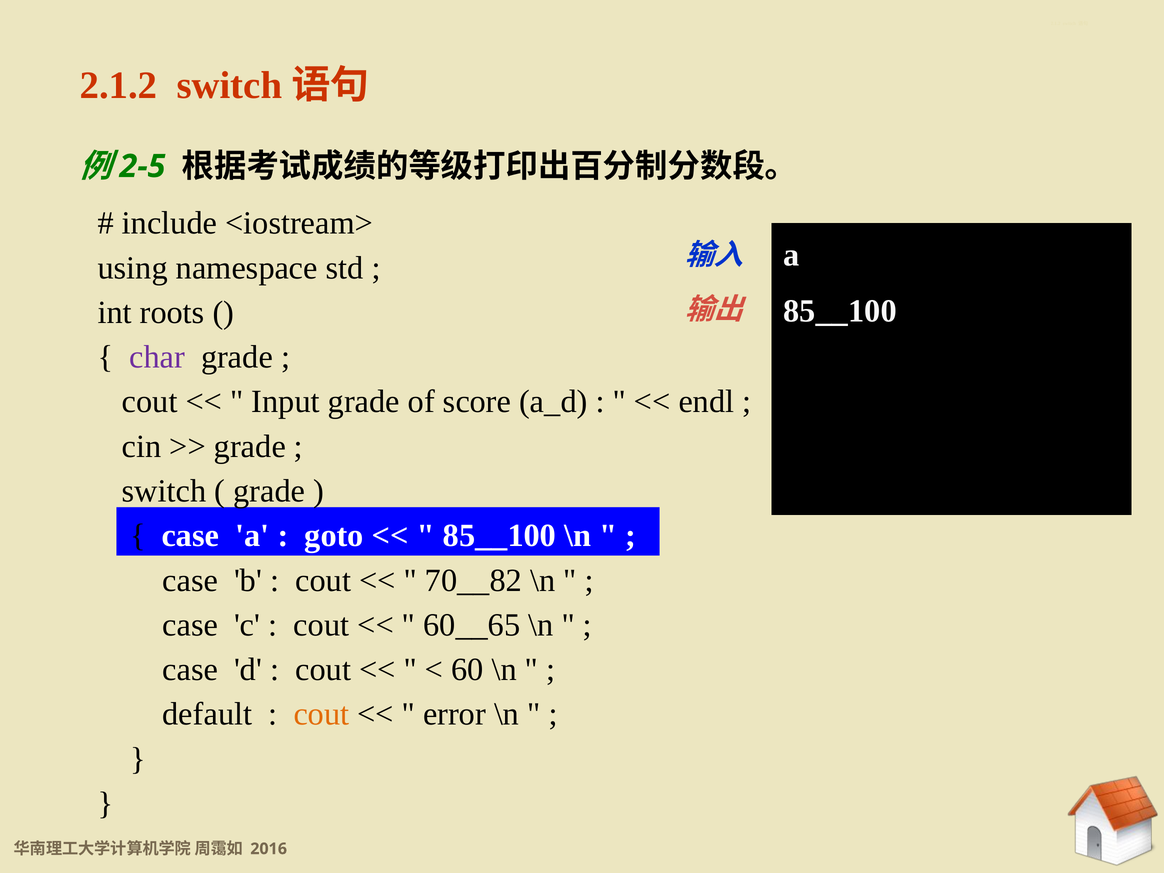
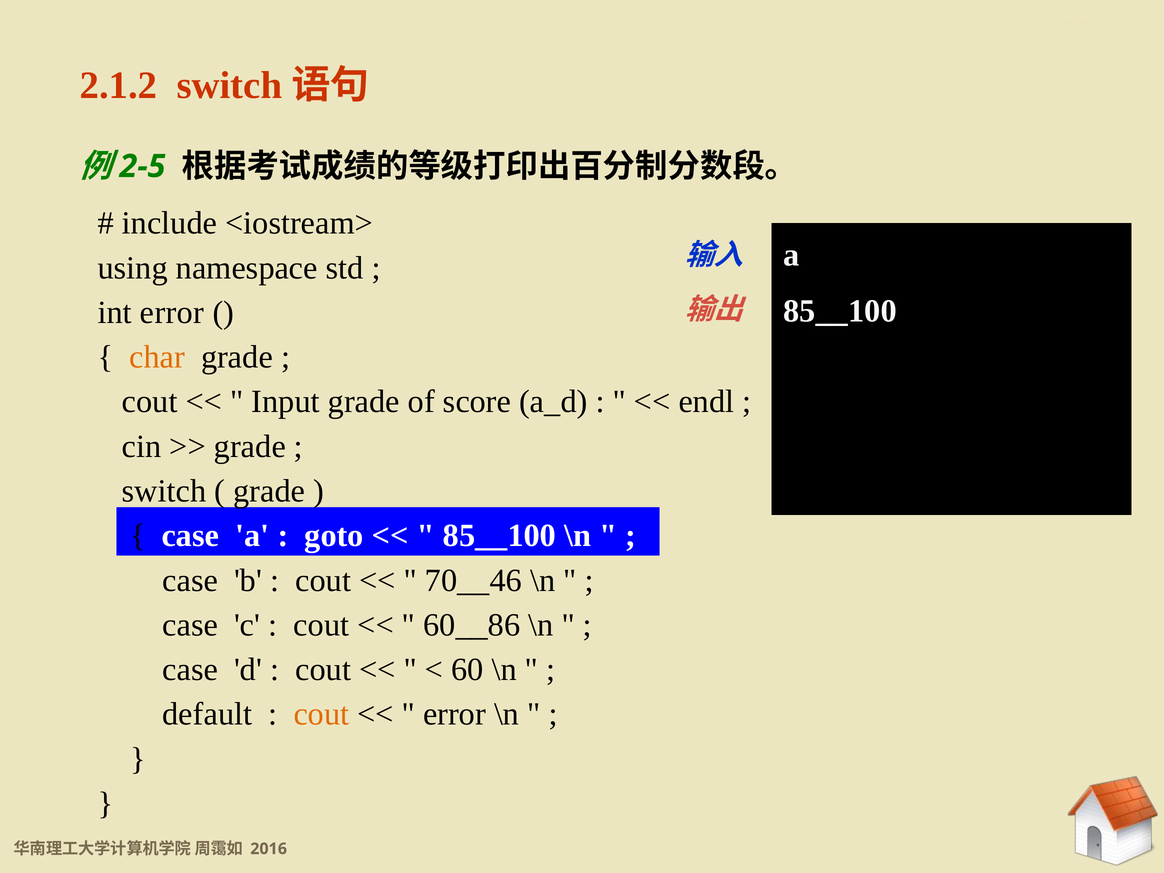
int roots: roots -> error (172, 313)
char colour: purple -> orange (157, 357)
70__82: 70__82 -> 70__46 (473, 580)
60__65: 60__65 -> 60__86 (472, 625)
